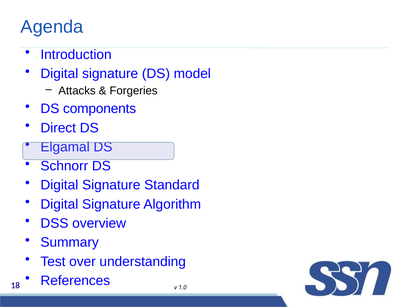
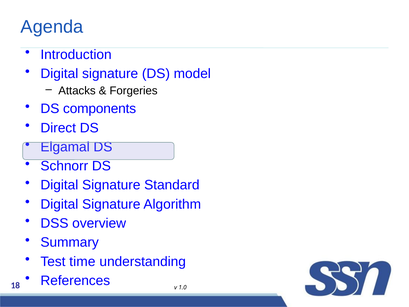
over: over -> time (82, 261)
